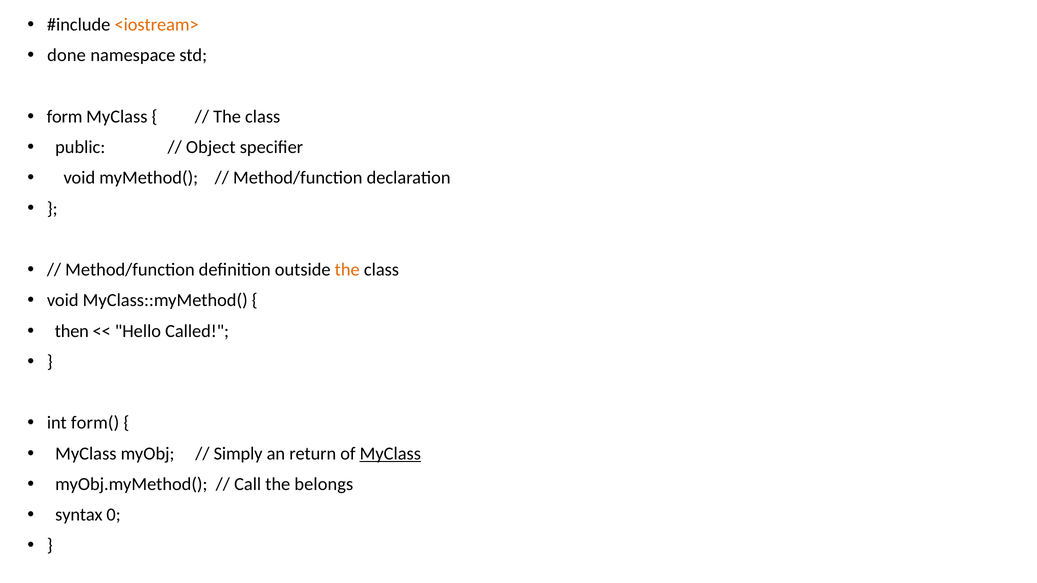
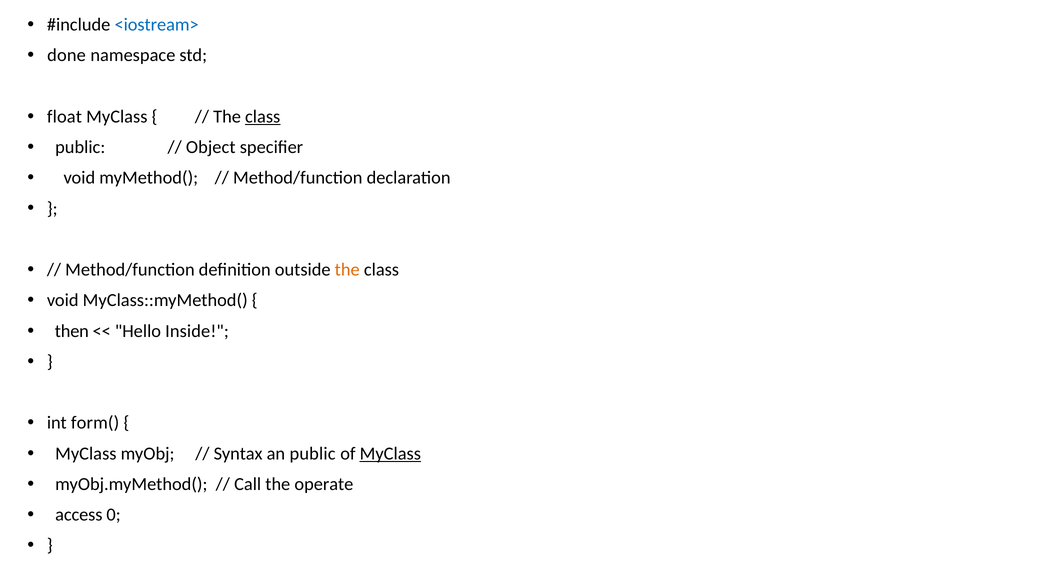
<iostream> colour: orange -> blue (157, 25)
form: form -> float (64, 117)
class underline: none -> present (263, 117)
Called: Called -> Inside (197, 331)
Simply: Simply -> Syntax (238, 454)
an return: return -> public (313, 454)
belongs: belongs -> operate (324, 484)
syntax: syntax -> access (79, 515)
